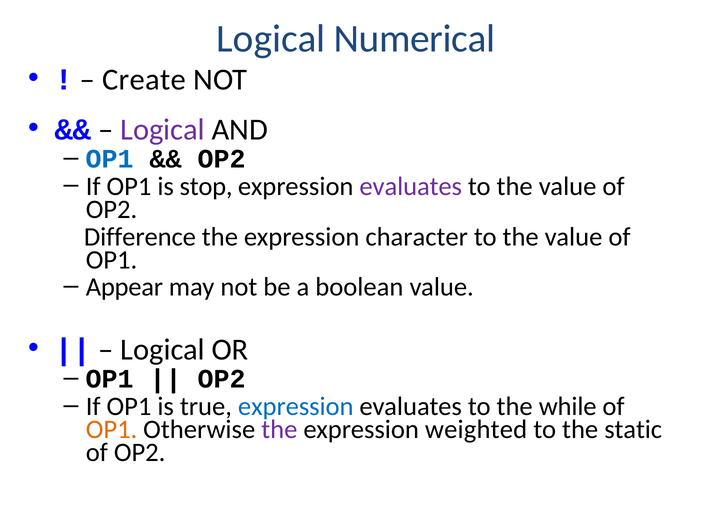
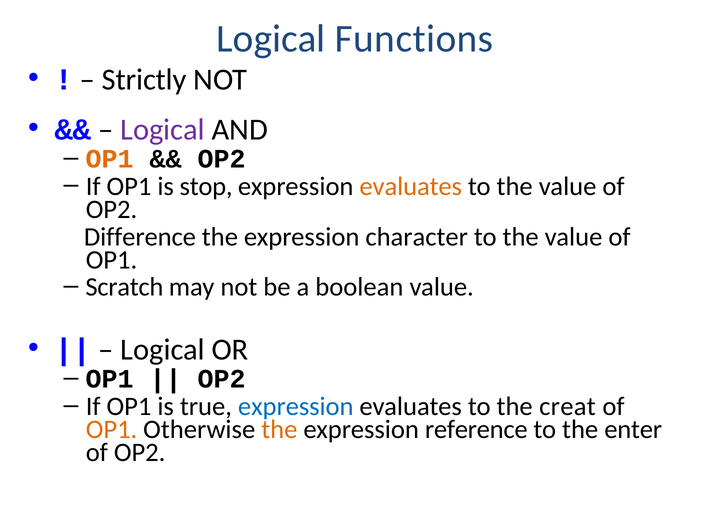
Numerical: Numerical -> Functions (414, 39)
Create: Create -> Strictly (144, 80)
OP1 colour: blue -> orange (110, 159)
evaluates colour: purple -> orange (411, 186)
Appear: Appear -> Scratch (124, 287)
while: while -> creat (567, 407)
the colour: purple -> orange (279, 430)
weighted: weighted -> reference (476, 430)
static: static -> enter (633, 430)
